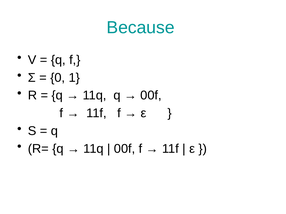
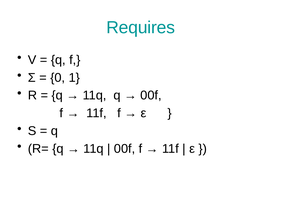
Because: Because -> Requires (141, 28)
